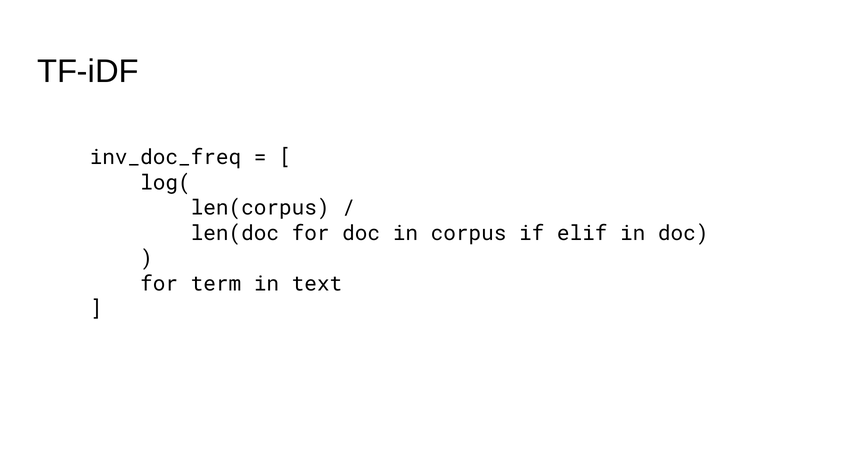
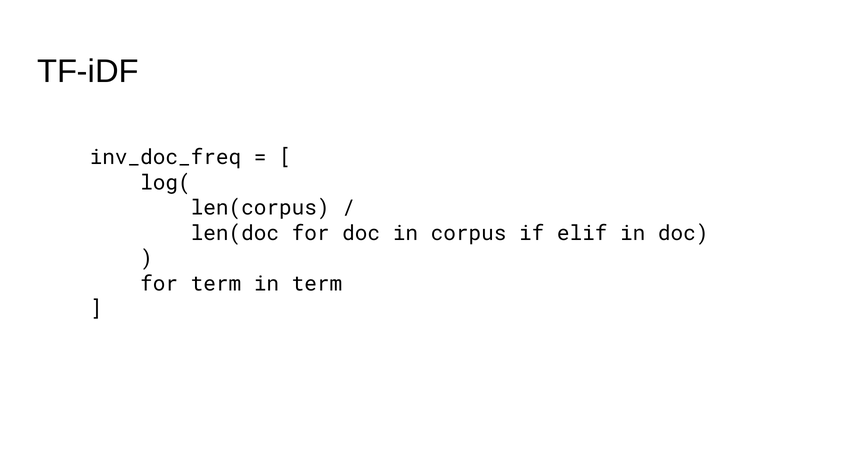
in text: text -> term (317, 284)
